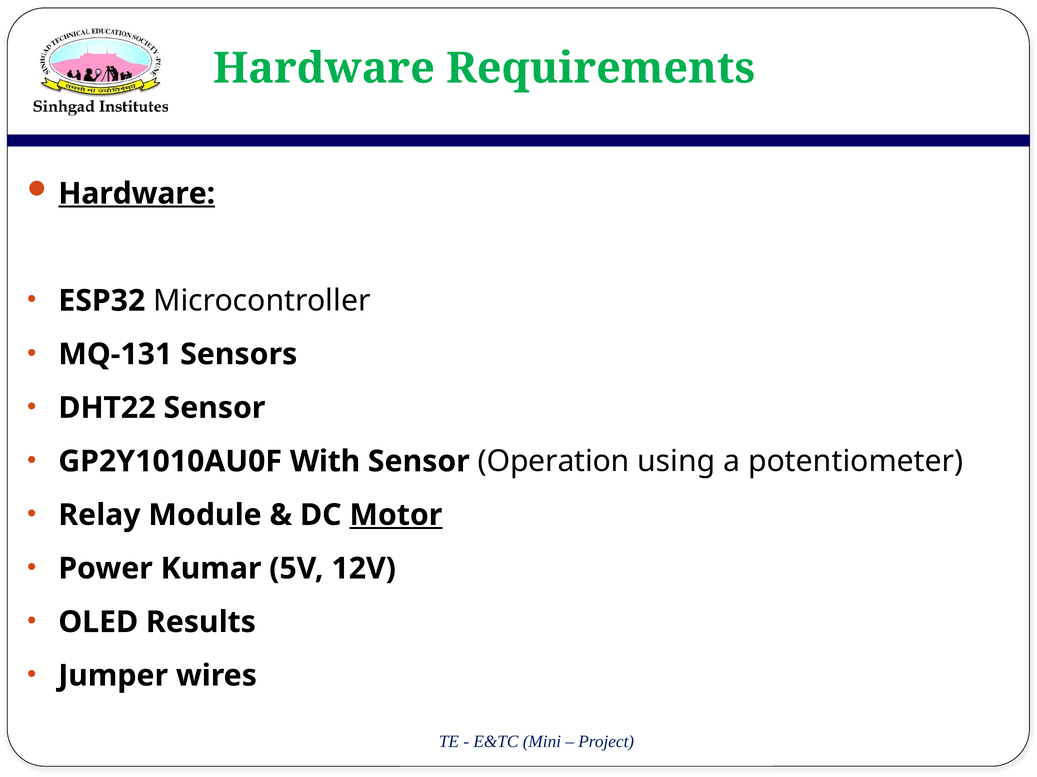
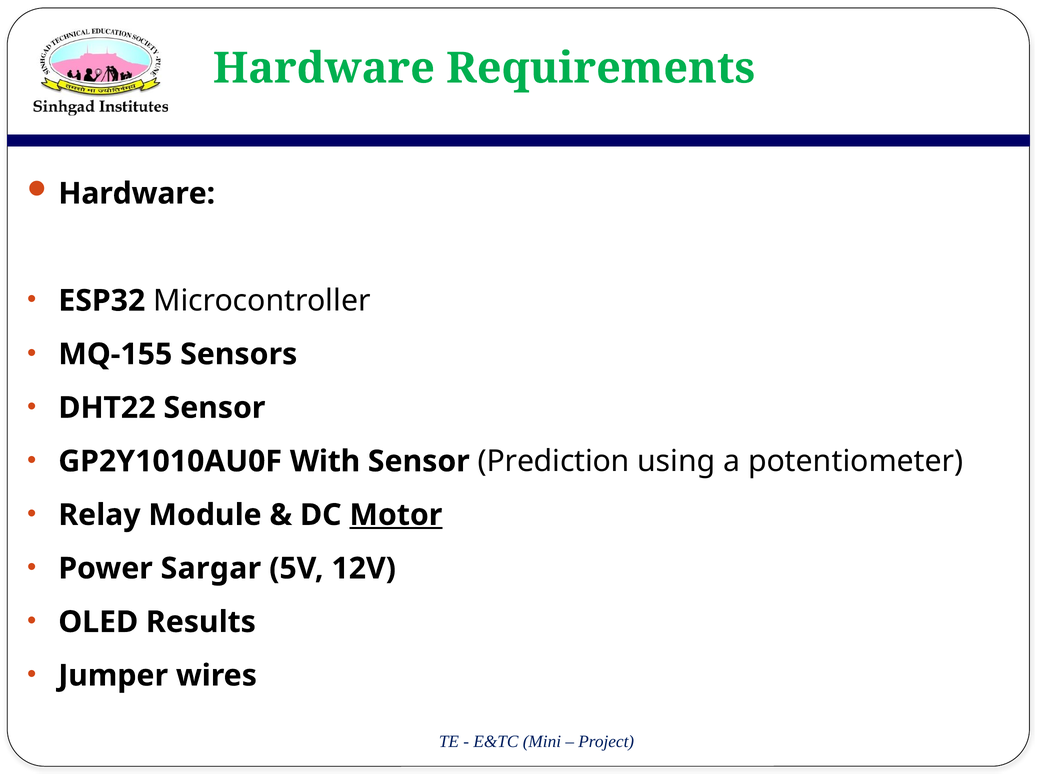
Hardware underline: present -> none (137, 194)
MQ-131: MQ-131 -> MQ-155 (115, 355)
Operation: Operation -> Prediction (554, 462)
Kumar: Kumar -> Sargar (211, 569)
